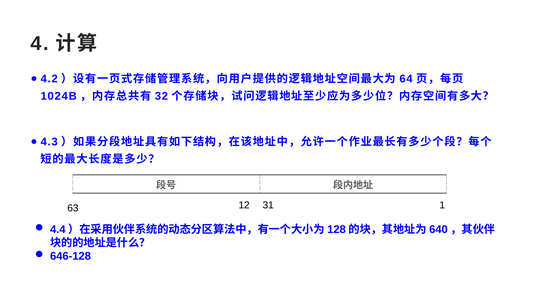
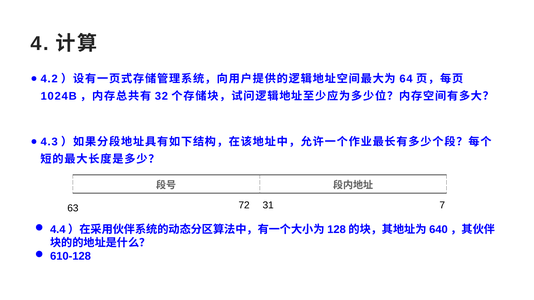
12: 12 -> 72 (244, 205)
1: 1 -> 7 (442, 206)
646-128: 646-128 -> 610-128 (71, 257)
